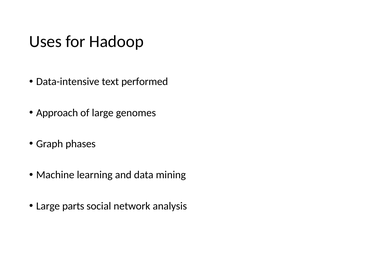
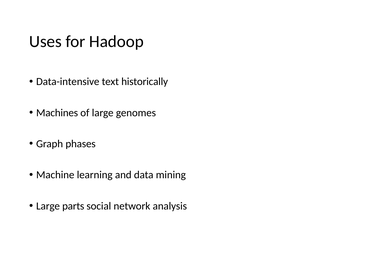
performed: performed -> historically (145, 82)
Approach: Approach -> Machines (57, 113)
